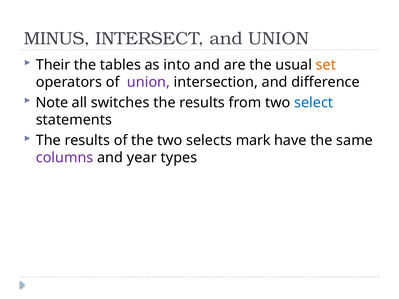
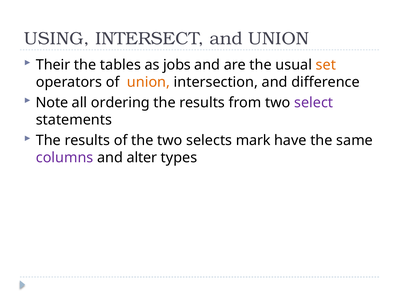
MINUS: MINUS -> USING (57, 38)
into: into -> jobs (177, 65)
union colour: purple -> orange (148, 82)
switches: switches -> ordering (120, 103)
select colour: blue -> purple (314, 103)
year: year -> alter (142, 158)
